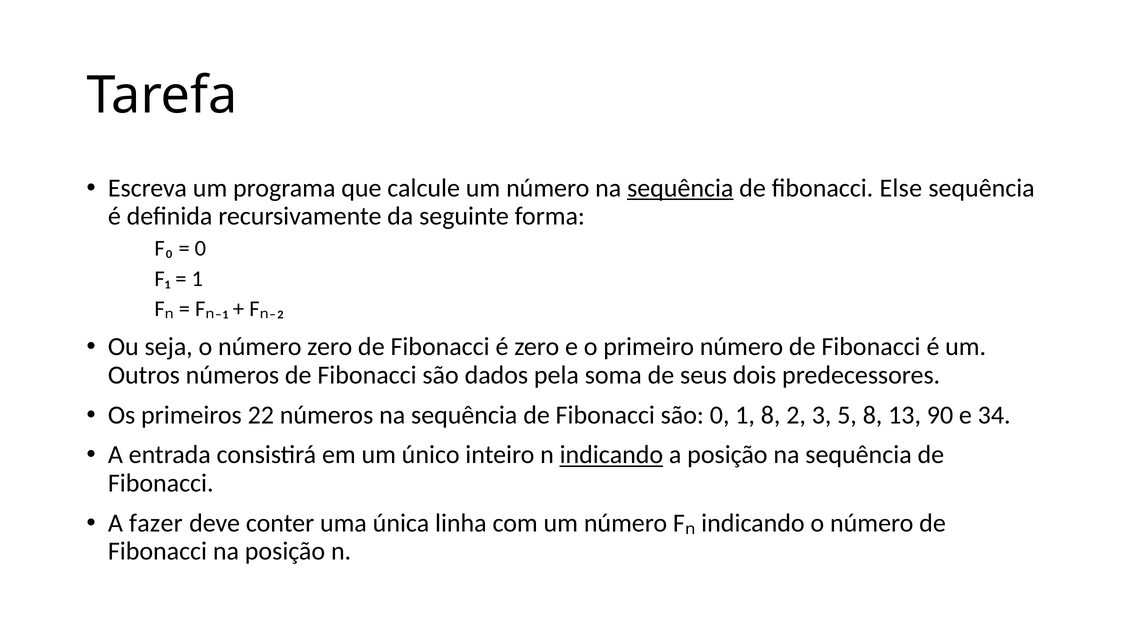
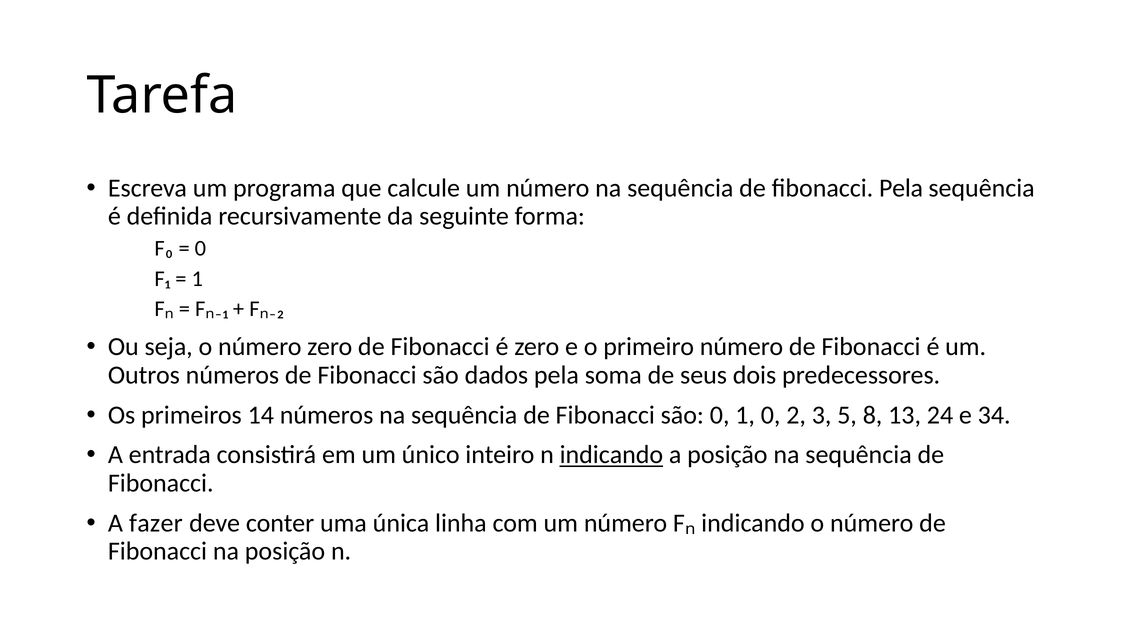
sequência underline: present -> none (680, 188)
fibonacci Else: Else -> Pela (901, 188)
22: 22 -> 14 (261, 415)
1 8: 8 -> 0 (771, 415)
90: 90 -> 24 (940, 415)
